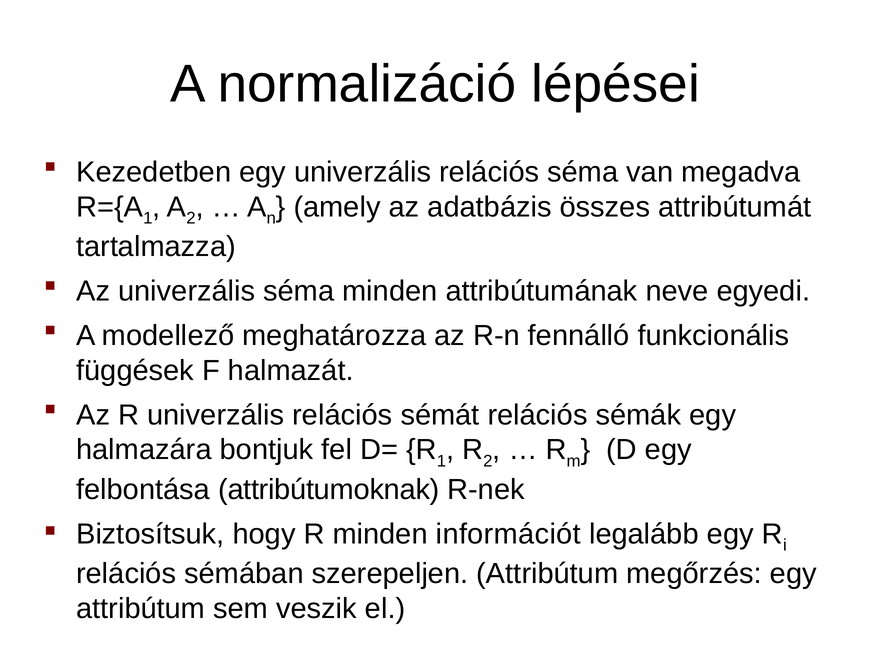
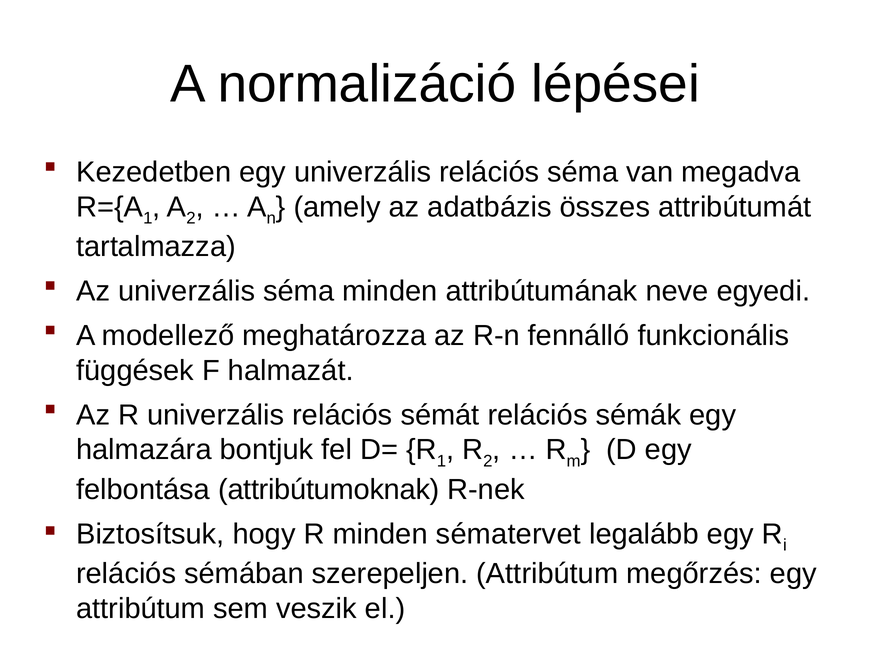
információt: információt -> sématervet (508, 534)
